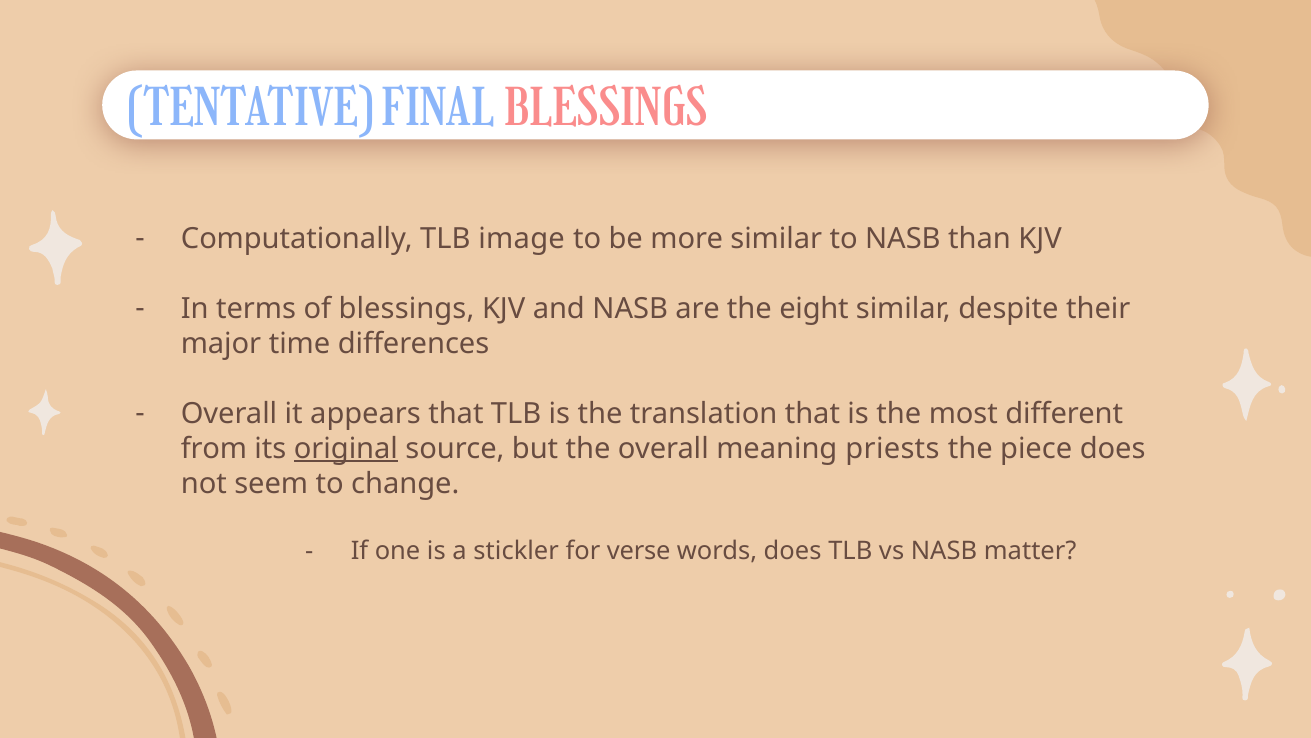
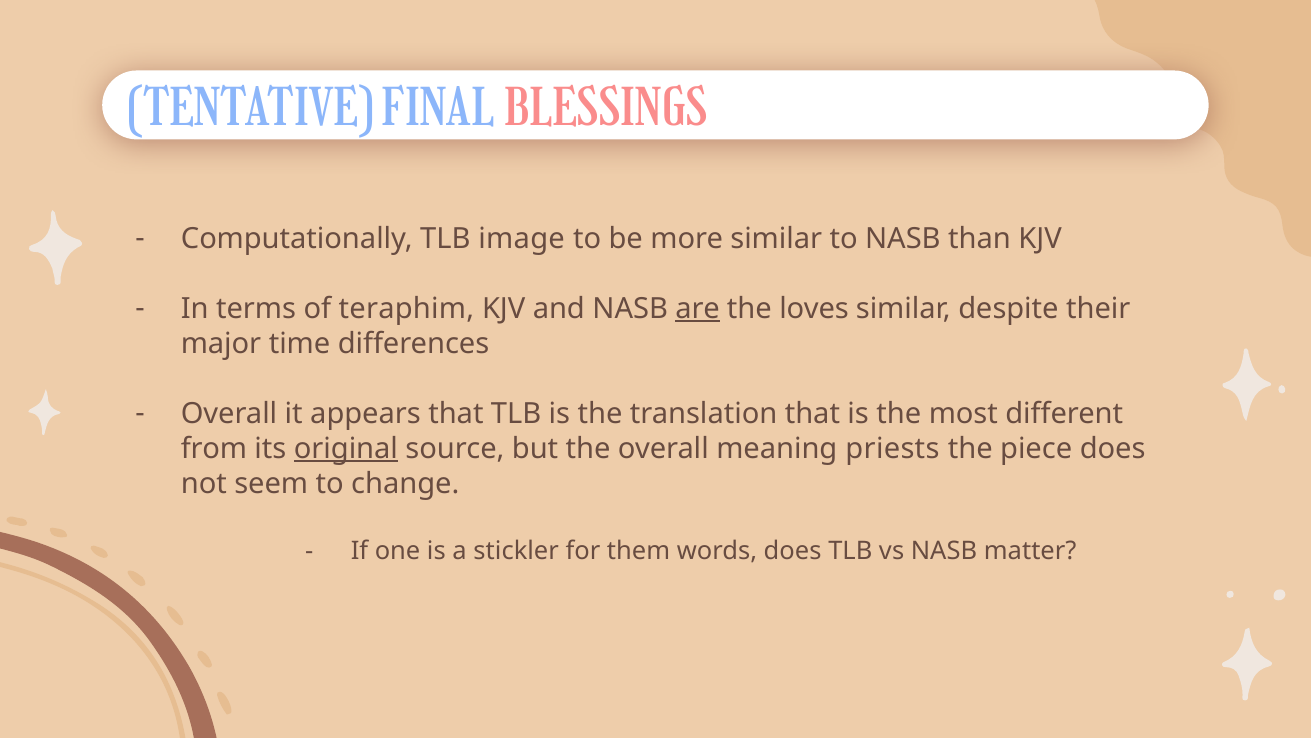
of blessings: blessings -> teraphim (406, 308)
are underline: none -> present (698, 308)
eight: eight -> loves (814, 308)
verse: verse -> them (639, 551)
